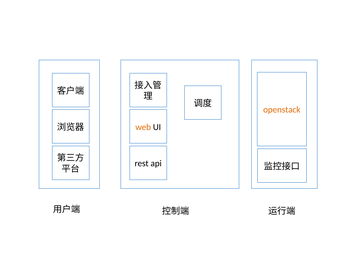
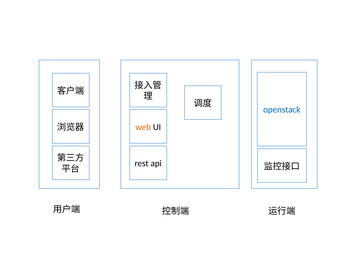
openstack colour: orange -> blue (282, 110)
